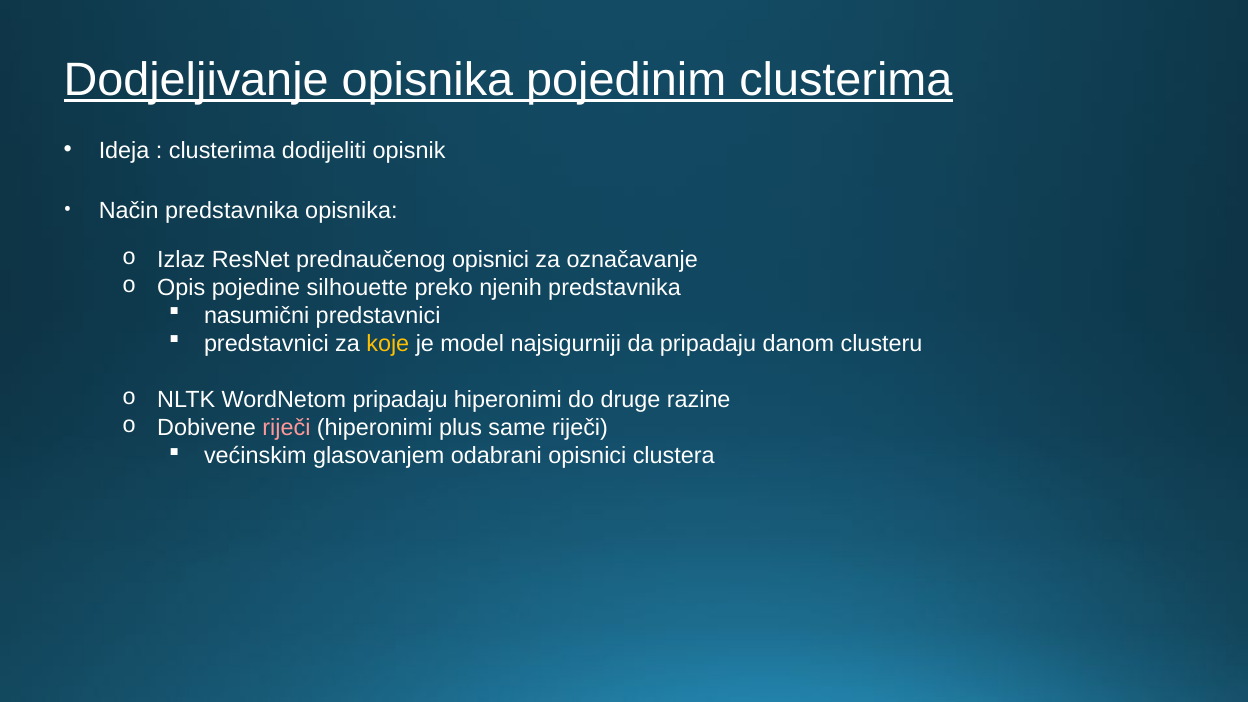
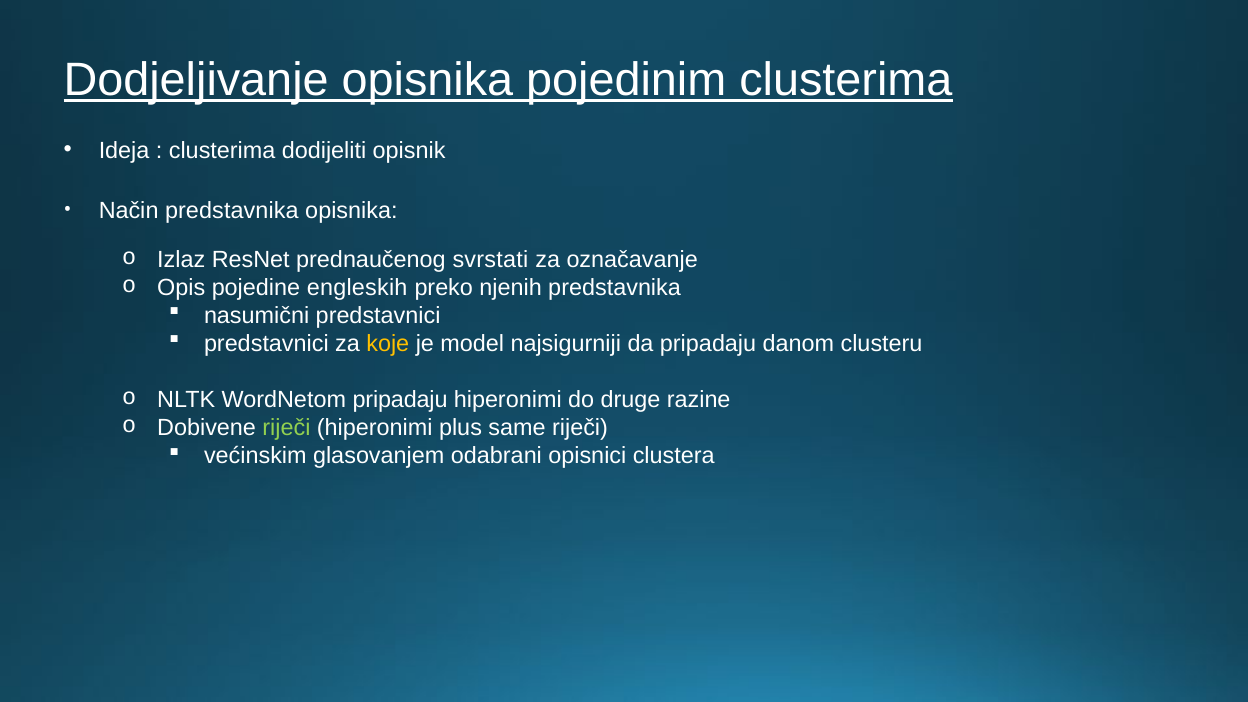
prednaučenog opisnici: opisnici -> svrstati (490, 260)
silhouette: silhouette -> engleskih (357, 288)
riječi colour: pink -> light green (286, 428)
